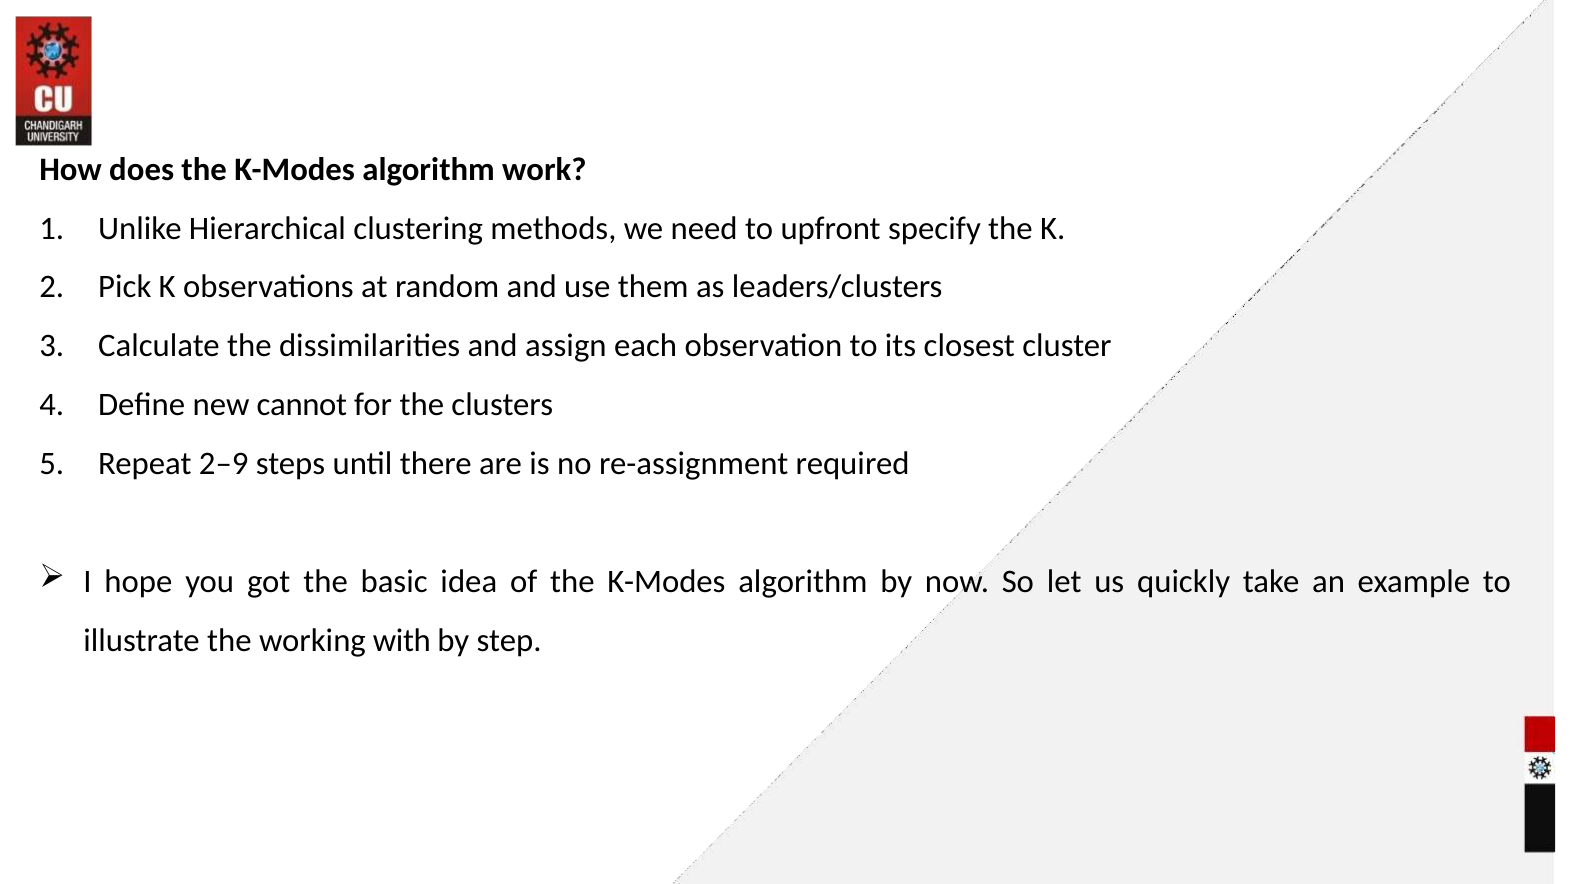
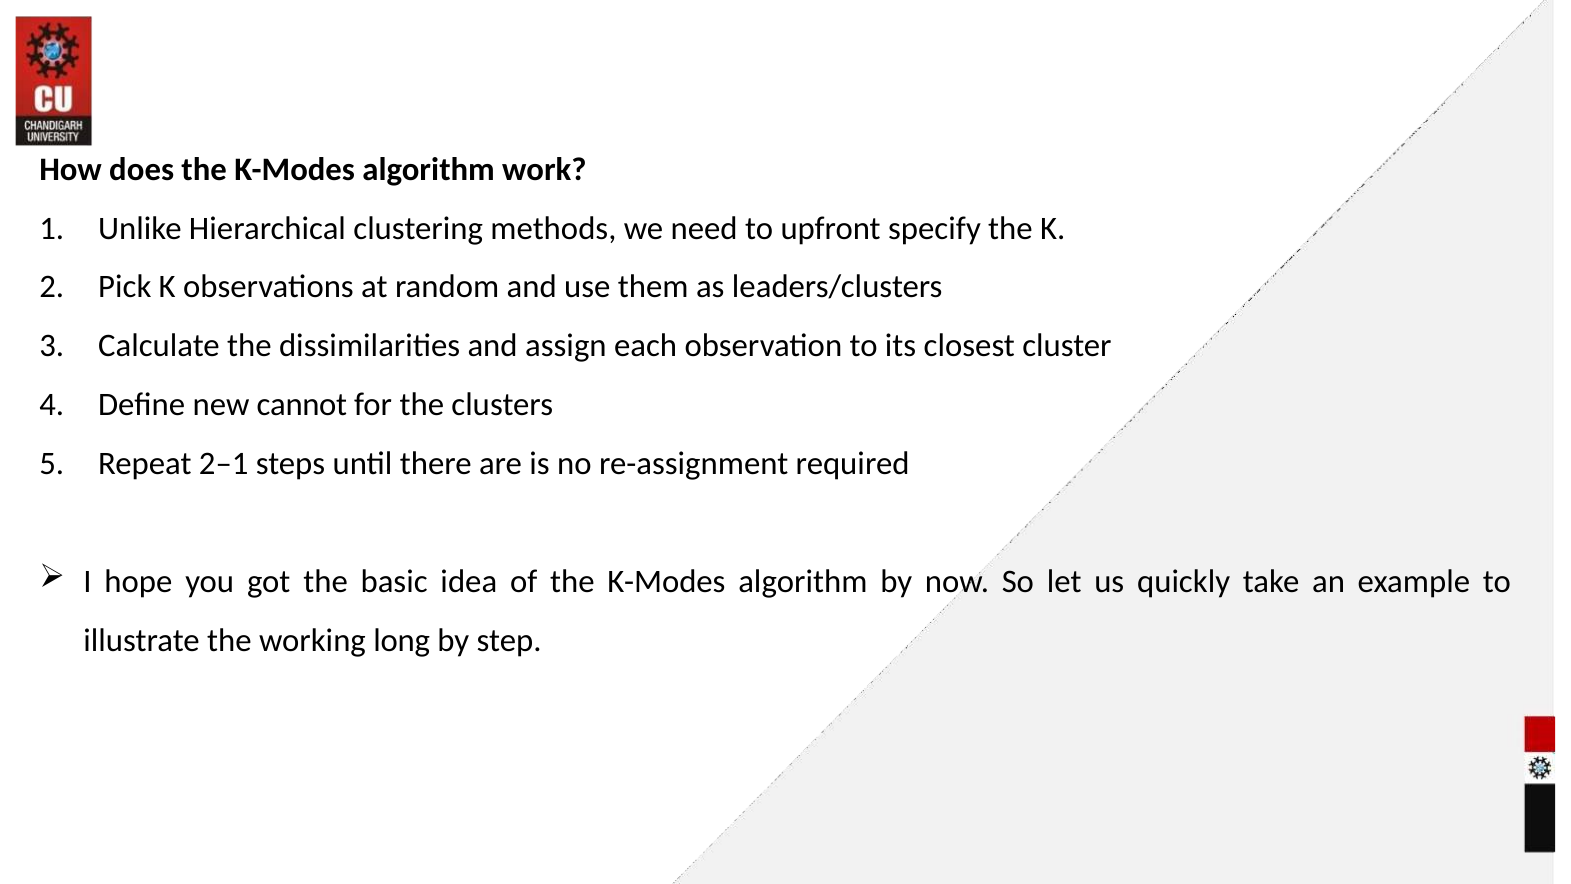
2–9: 2–9 -> 2–1 (224, 464)
with: with -> long (402, 641)
